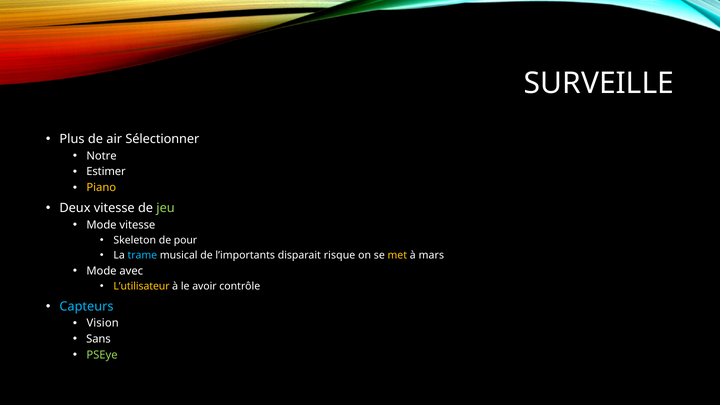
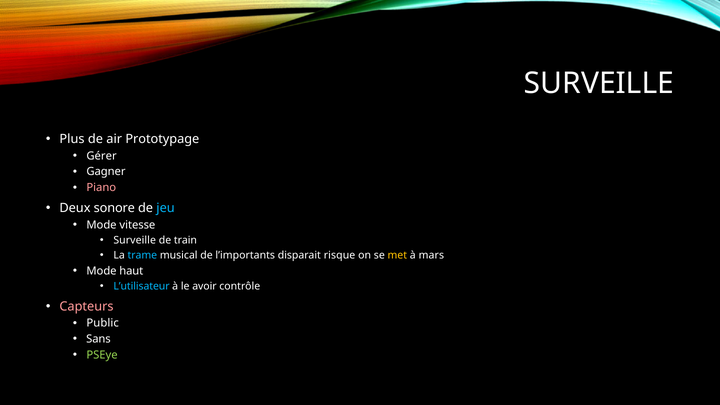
Sélectionner: Sélectionner -> Prototypage (162, 139)
Notre: Notre -> Gérer (102, 156)
Estimer: Estimer -> Gagner (106, 172)
Piano colour: yellow -> pink (101, 188)
Deux vitesse: vitesse -> sonore (114, 208)
jeu colour: light green -> light blue (166, 208)
Skeleton: Skeleton -> Surveille (135, 240)
pour: pour -> train (185, 240)
avec: avec -> haut (131, 271)
L’utilisateur colour: yellow -> light blue (142, 286)
Capteurs colour: light blue -> pink (86, 306)
Vision: Vision -> Public (103, 323)
